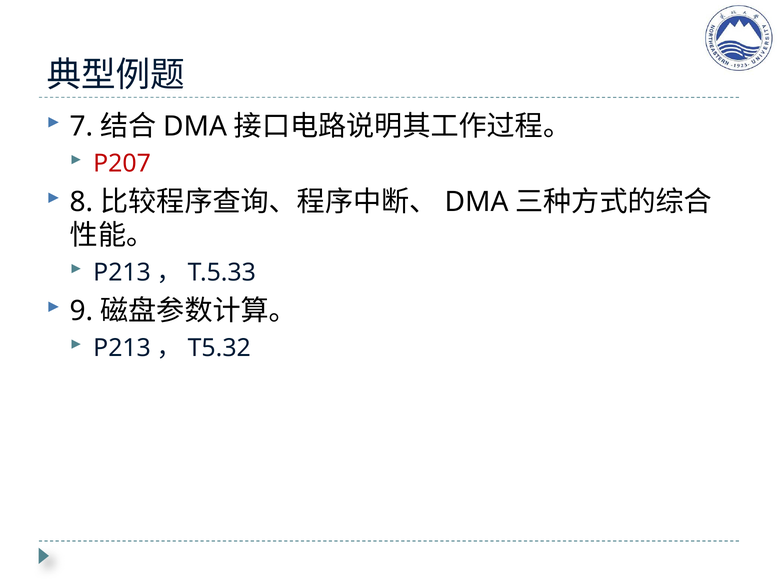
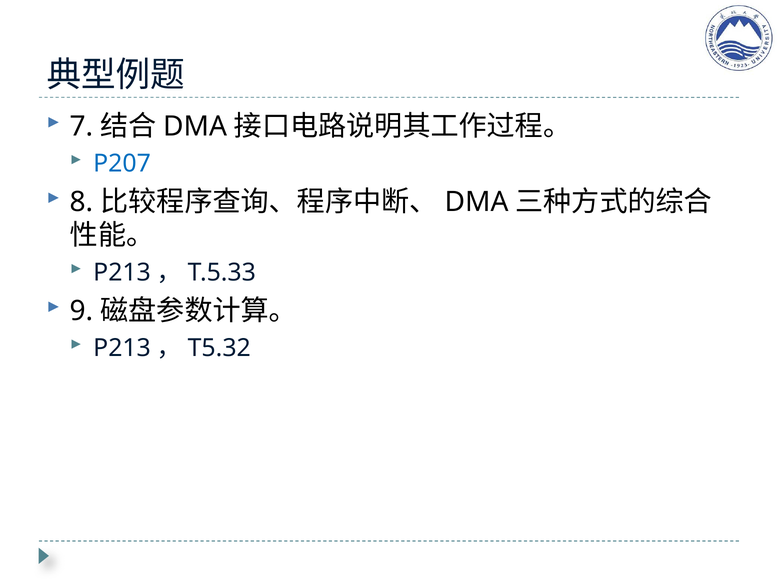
P207 colour: red -> blue (122, 163)
